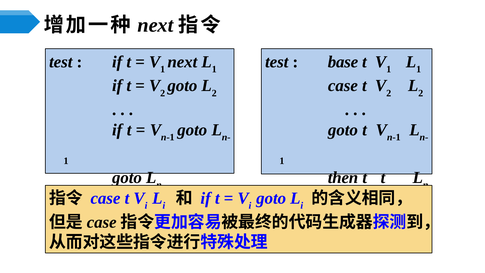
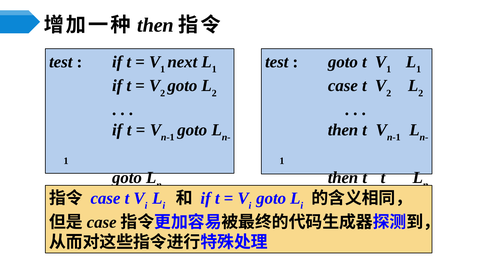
next: next -> then (156, 25)
base: base -> goto (343, 62)
goto: goto -> then (343, 130)
